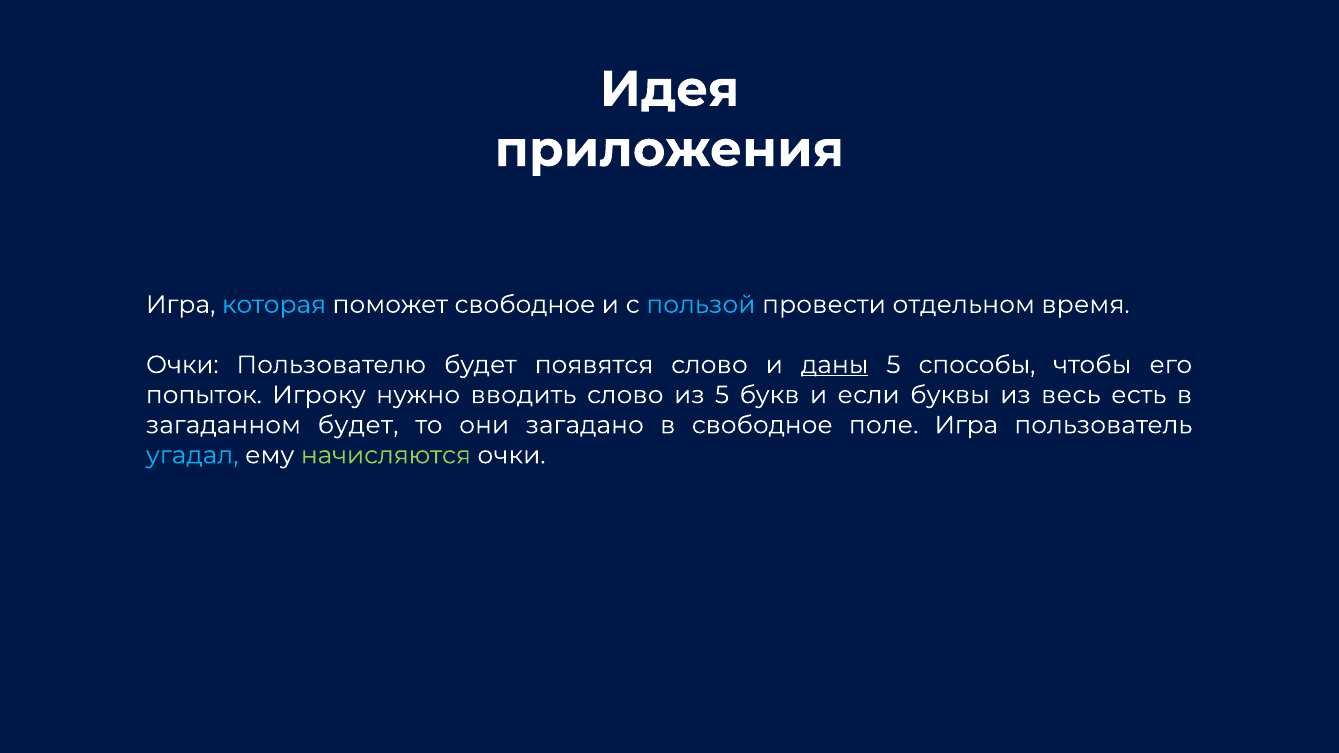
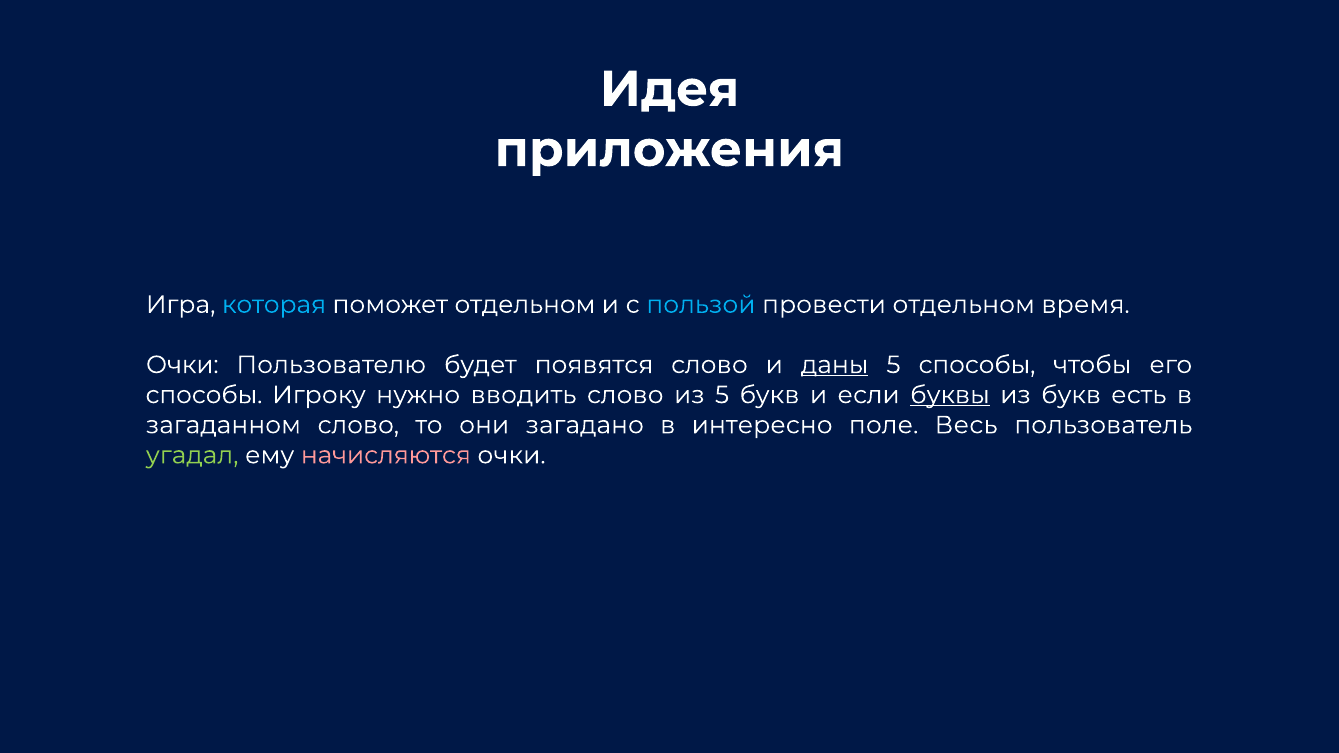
поможет свободное: свободное -> отдельном (525, 305)
попыток: попыток -> способы (204, 395)
буквы underline: none -> present (950, 395)
из весь: весь -> букв (1071, 395)
загаданном будет: будет -> слово (358, 425)
в свободное: свободное -> интересно (762, 425)
поле Игра: Игра -> Весь (966, 425)
угадал colour: light blue -> light green (192, 455)
начисляются colour: light green -> pink (386, 455)
